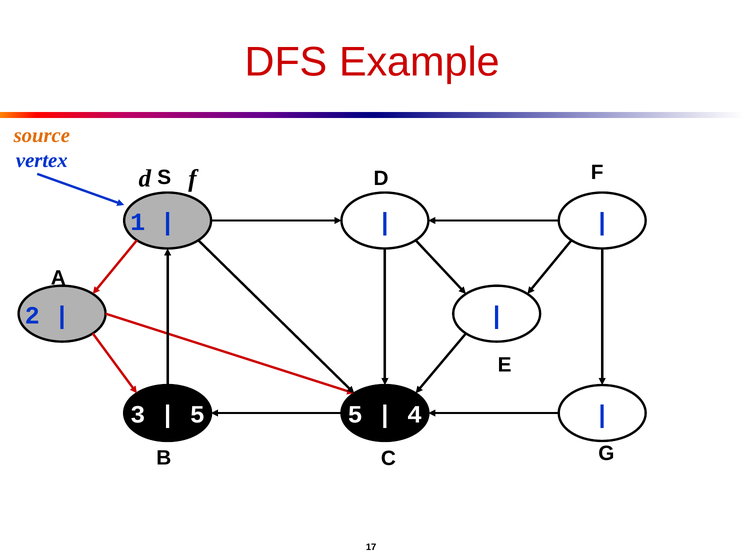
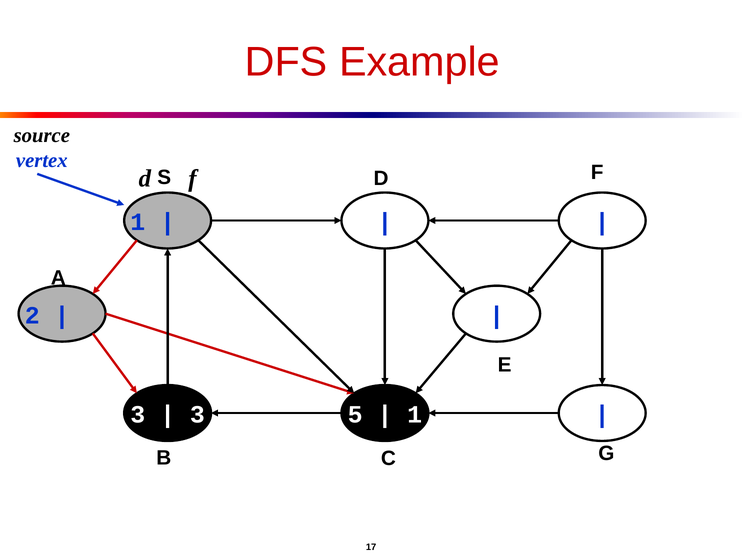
source colour: orange -> black (42, 135)
5: 5 -> 3 (197, 415)
4: 4 -> 1 (415, 415)
